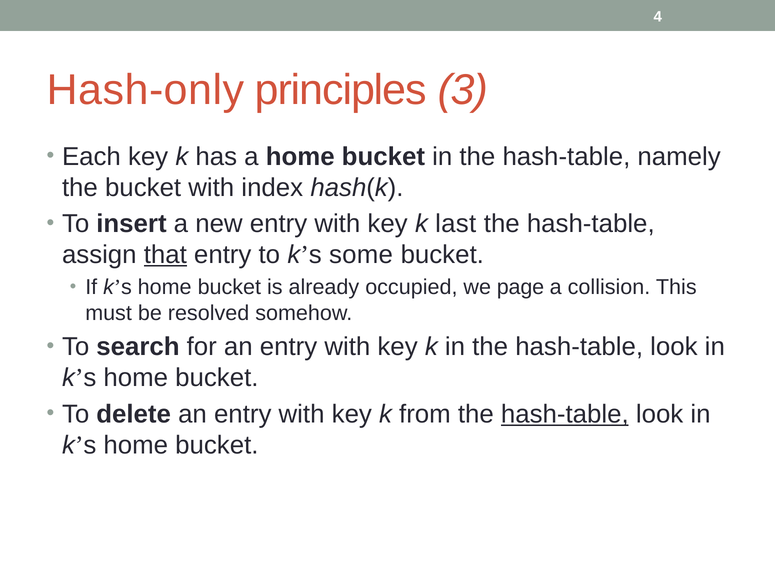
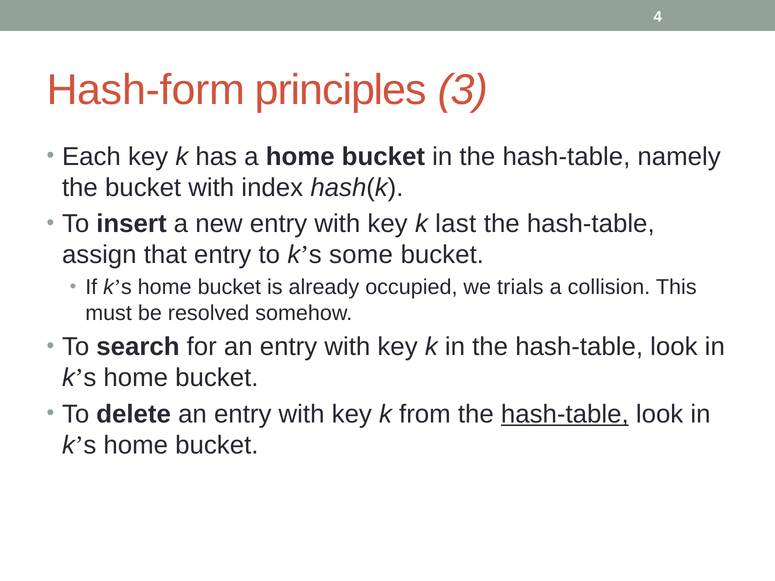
Hash-only: Hash-only -> Hash-form (146, 90)
that underline: present -> none (165, 255)
page: page -> trials (520, 287)
